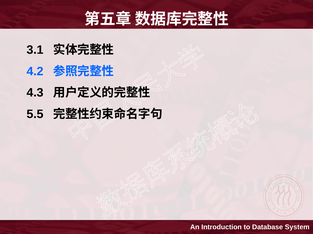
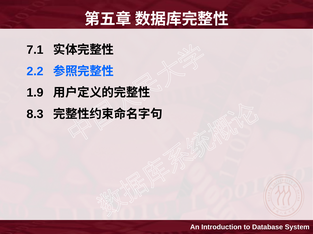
3.1: 3.1 -> 7.1 (35, 50)
4.2: 4.2 -> 2.2 (35, 72)
4.3: 4.3 -> 1.9 (35, 93)
5.5: 5.5 -> 8.3 (35, 114)
